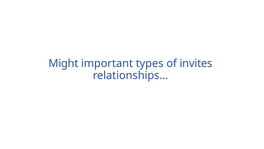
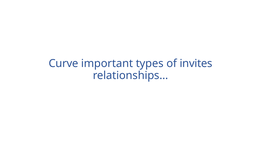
Might: Might -> Curve (63, 63)
